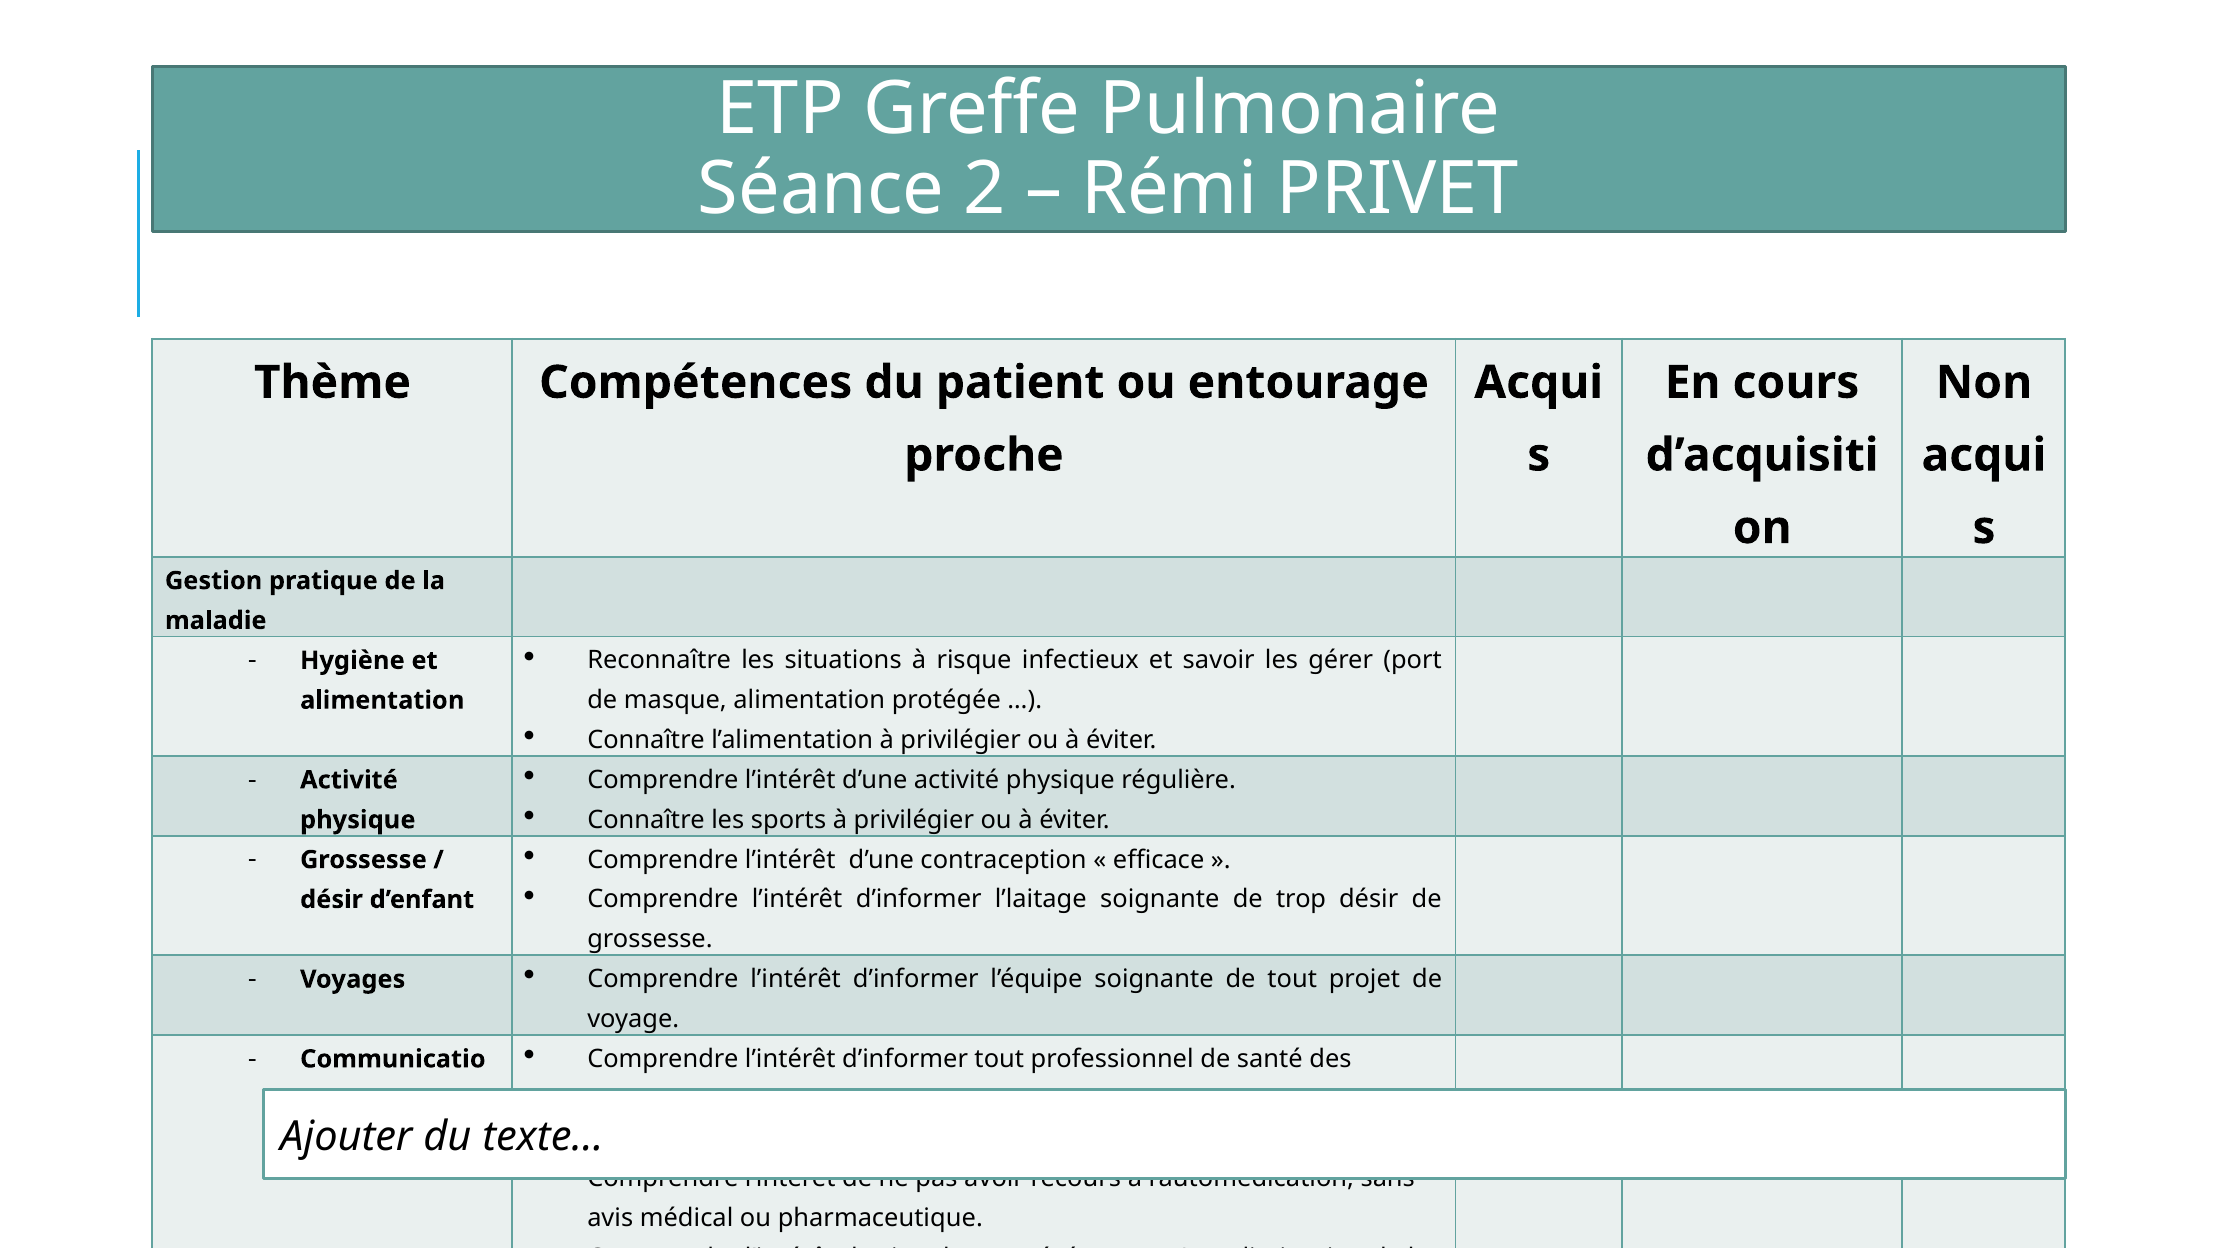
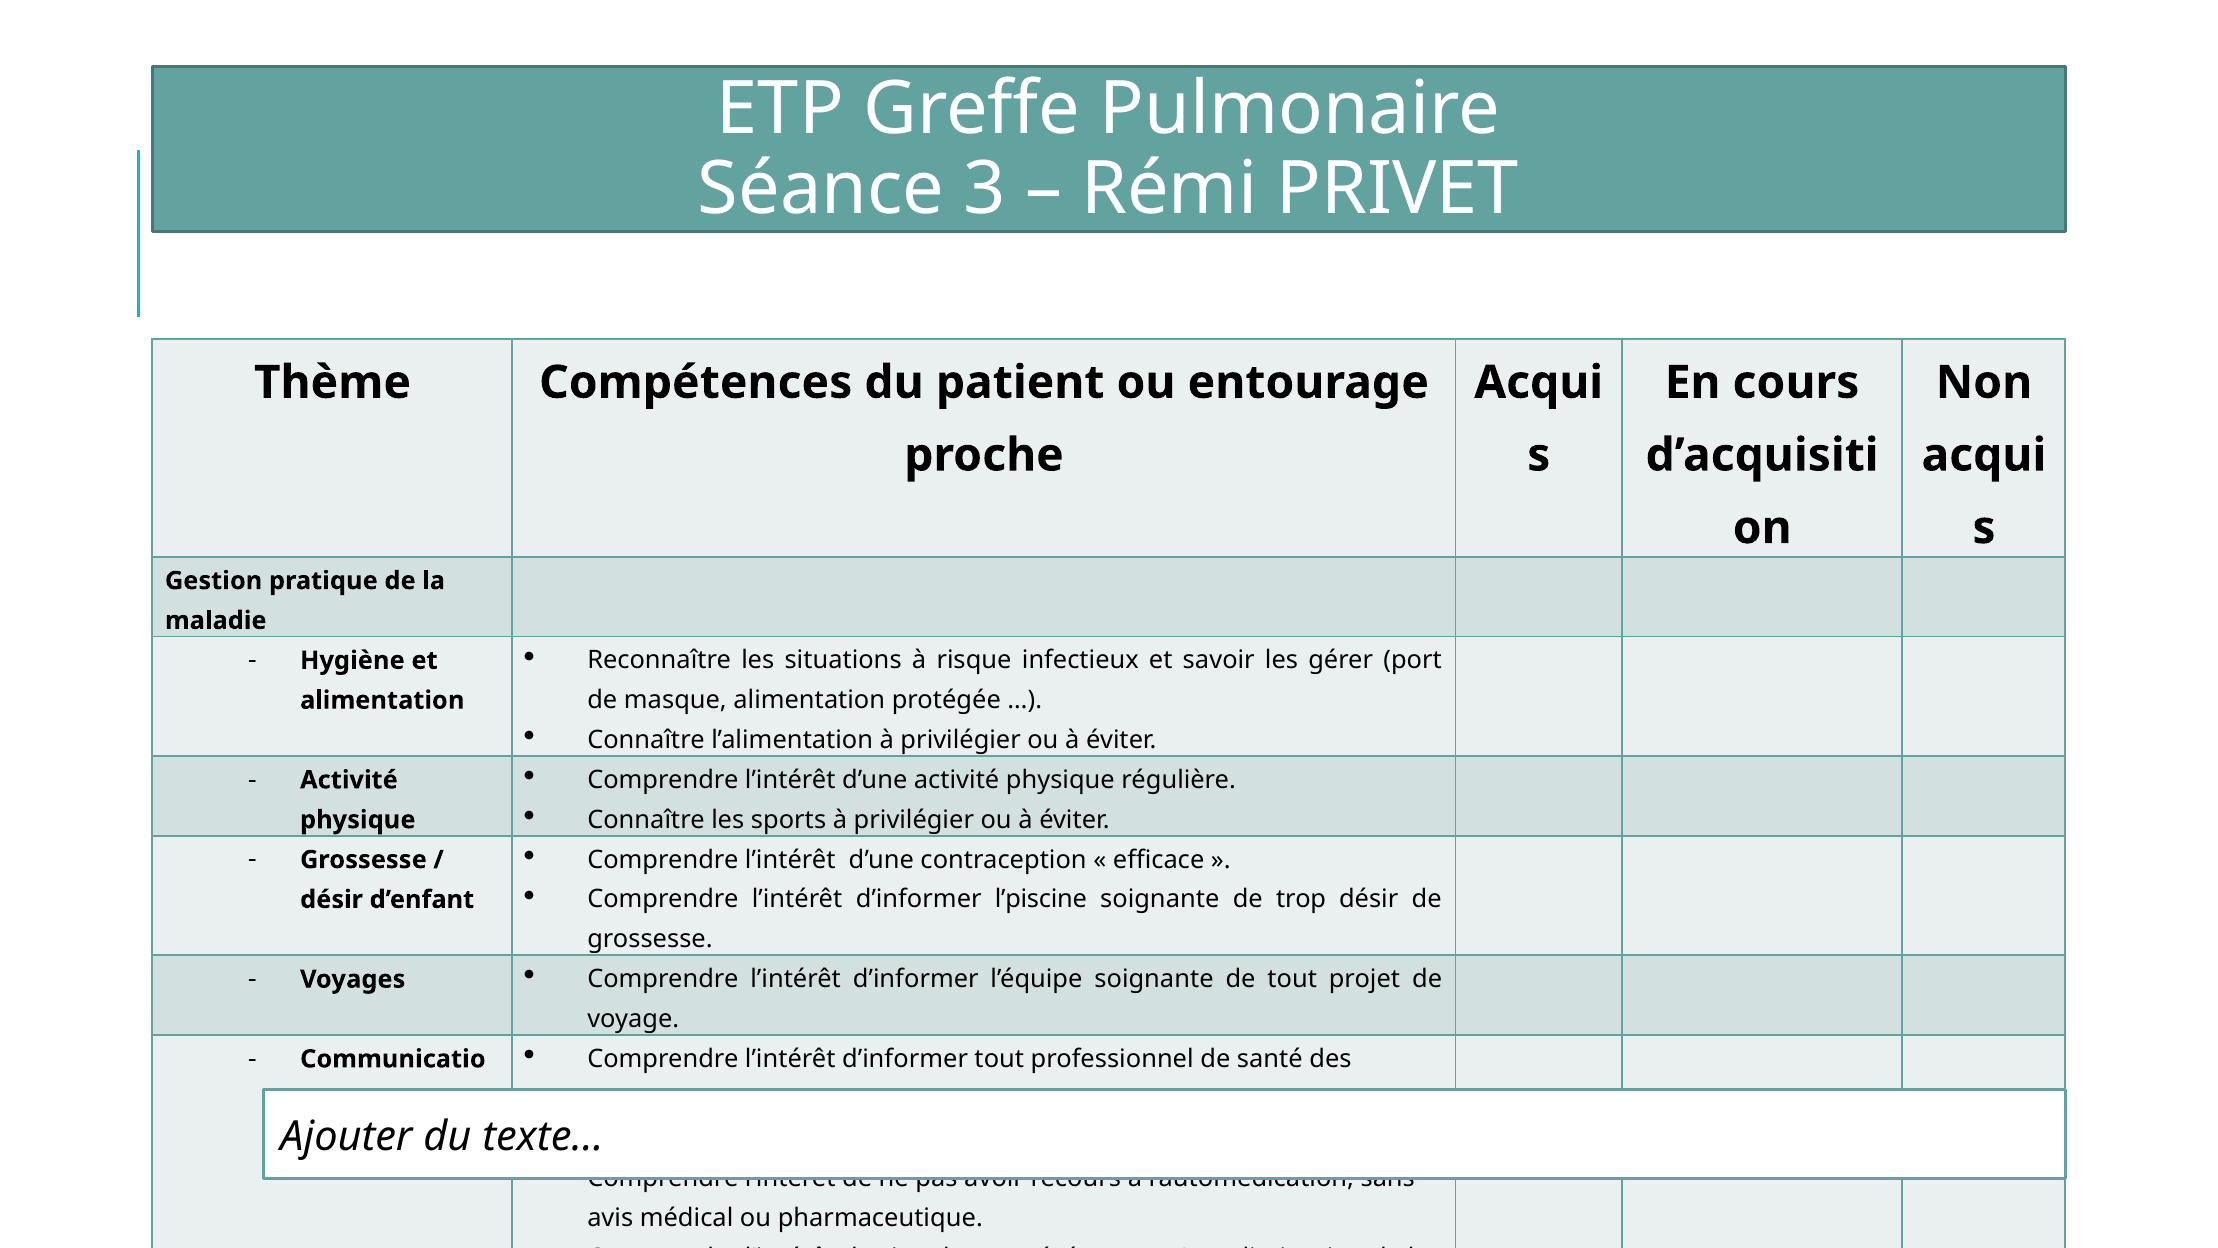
2: 2 -> 3 (985, 189)
l’laitage: l’laitage -> l’piscine (1041, 899)
